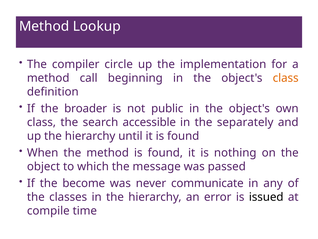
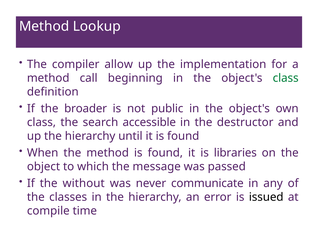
circle: circle -> allow (119, 64)
class colour: orange -> green (286, 78)
separately: separately -> destructor (245, 122)
nothing: nothing -> libraries (235, 152)
become: become -> without (84, 183)
